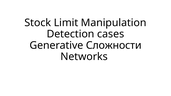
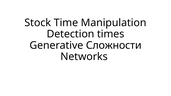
Limit: Limit -> Time (66, 23)
cases: cases -> times (111, 34)
